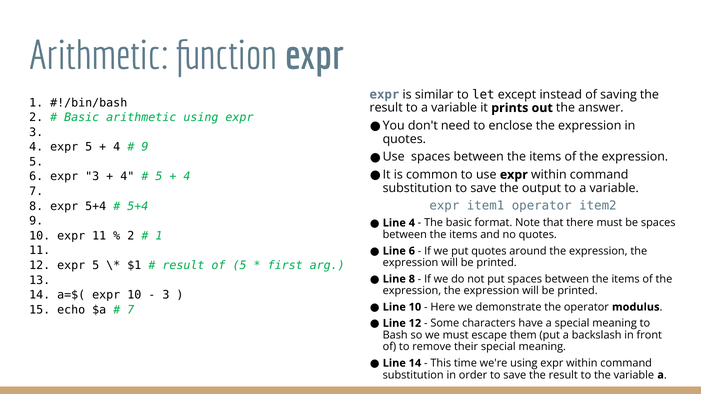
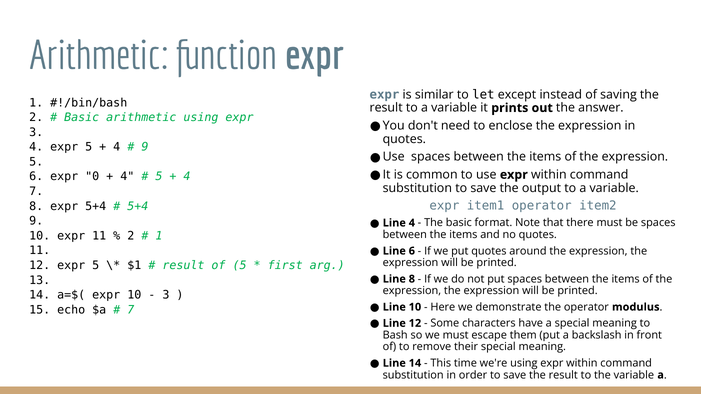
6 expr 3: 3 -> 0 (92, 177)
